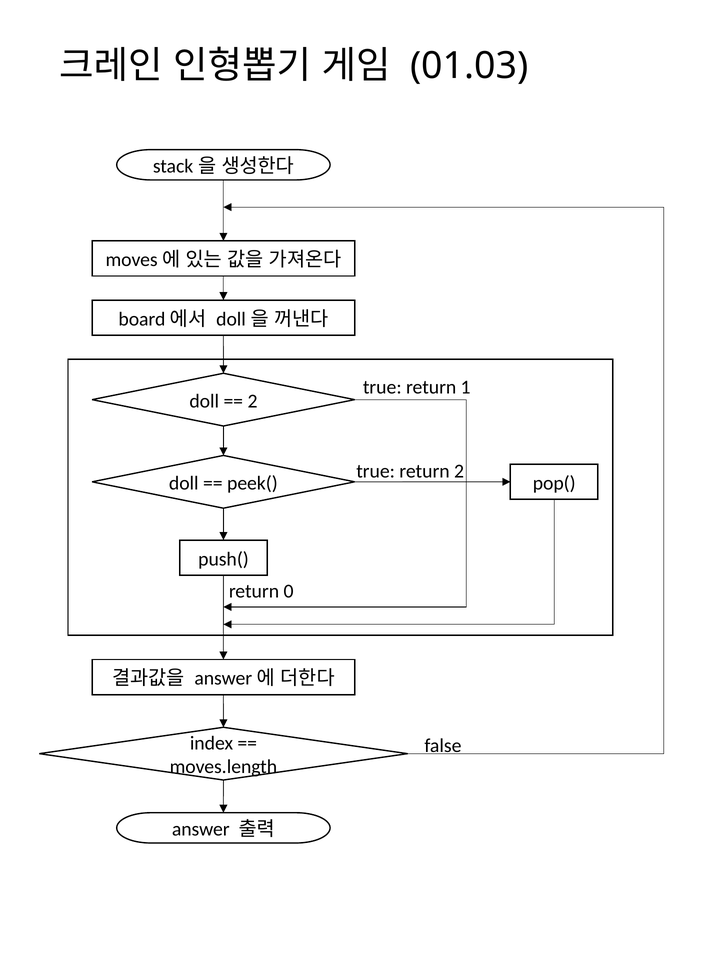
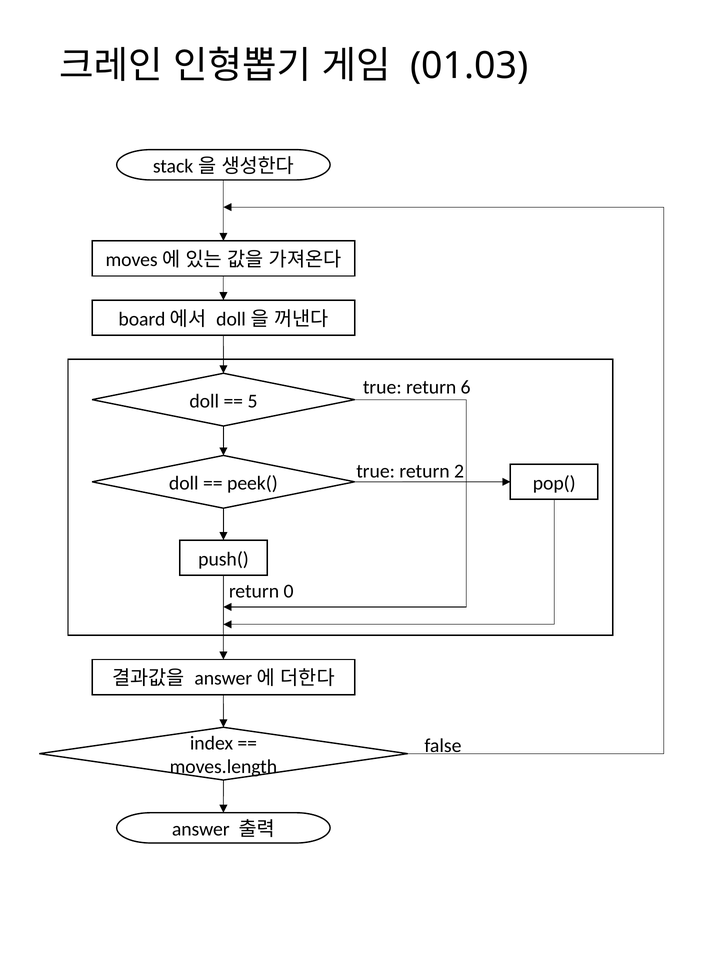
1: 1 -> 6 (466, 388)
2: 2 -> 5 (252, 401)
